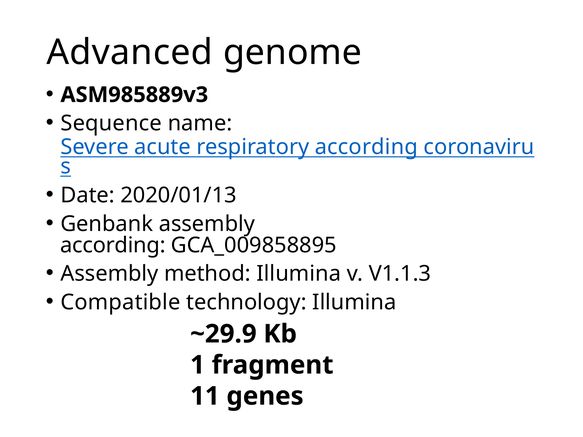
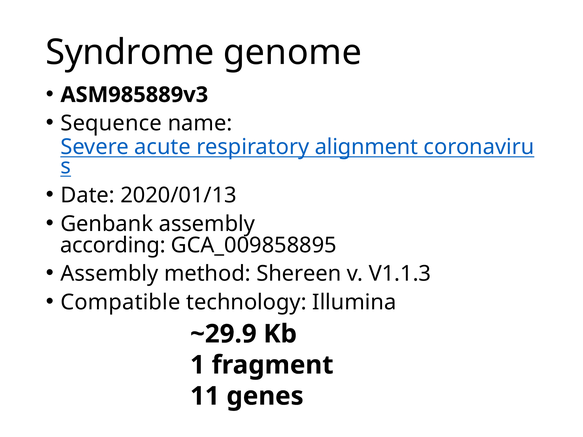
Advanced: Advanced -> Syndrome (130, 52)
respiratory according: according -> alignment (367, 147)
method Illumina: Illumina -> Shereen (299, 274)
